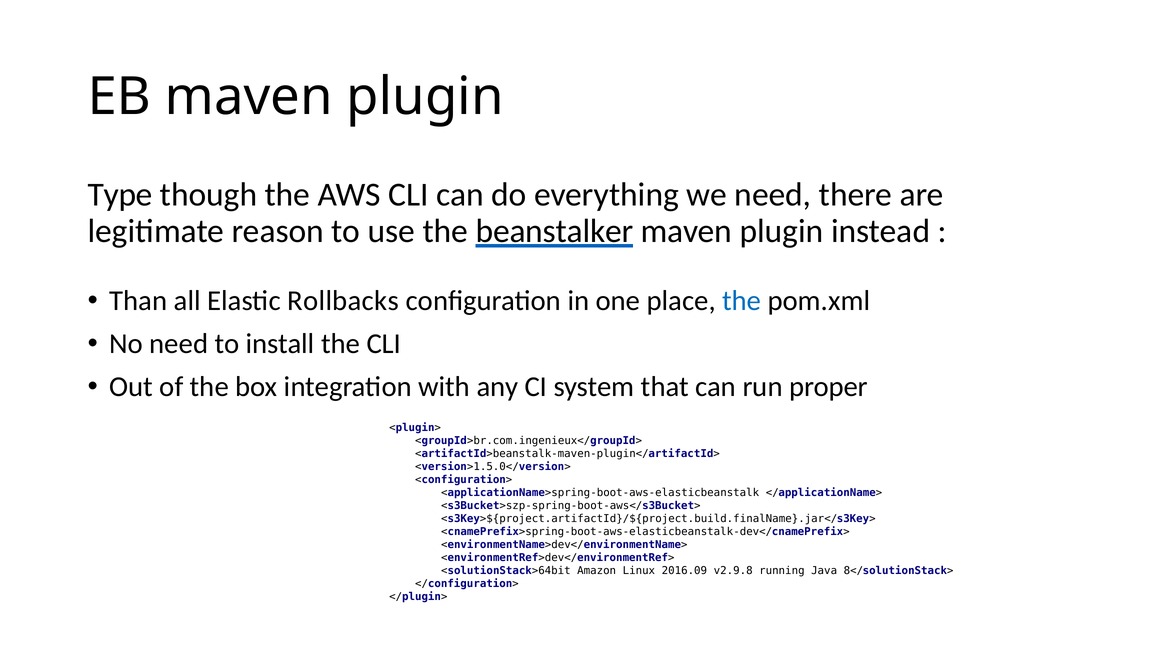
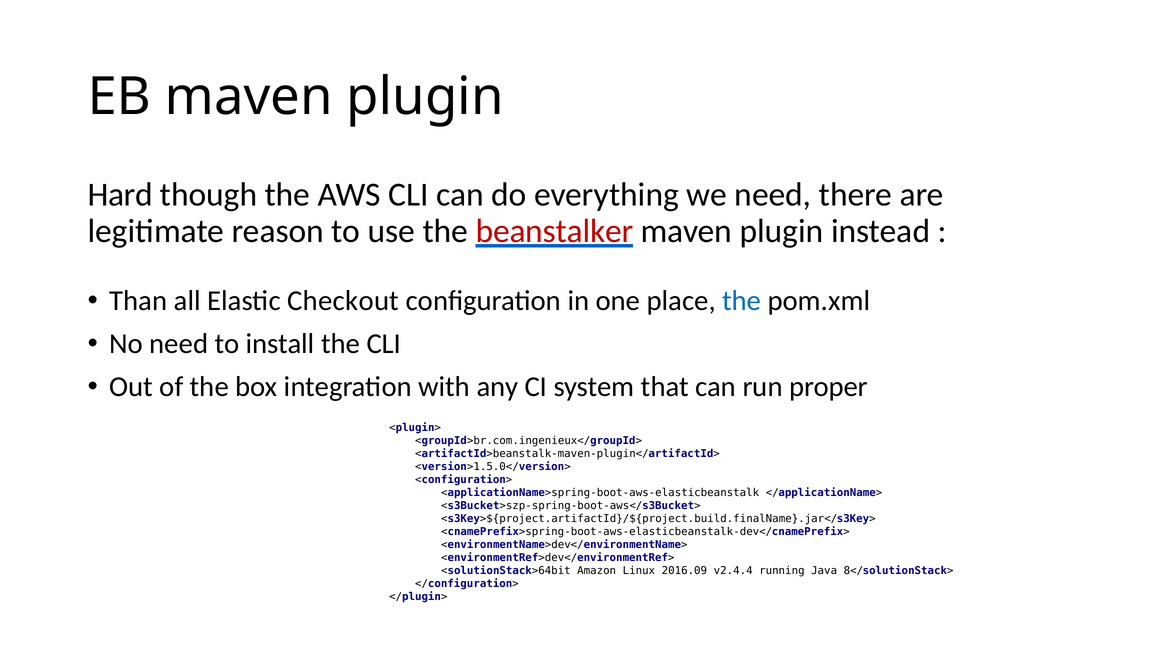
Type: Type -> Hard (120, 194)
beanstalker colour: black -> red (555, 231)
Rollbacks: Rollbacks -> Checkout (343, 301)
v2.9.8: v2.9.8 -> v2.4.4 (733, 570)
